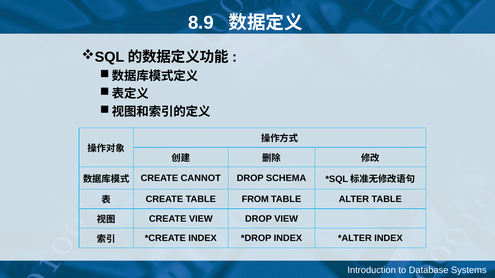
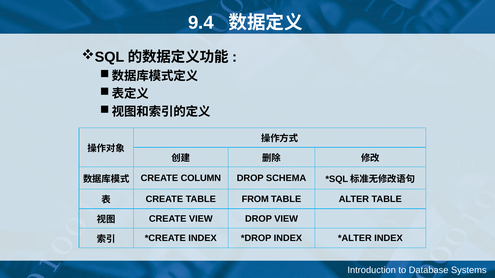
8.9: 8.9 -> 9.4 (201, 23)
CANNOT: CANNOT -> COLUMN (201, 178)
